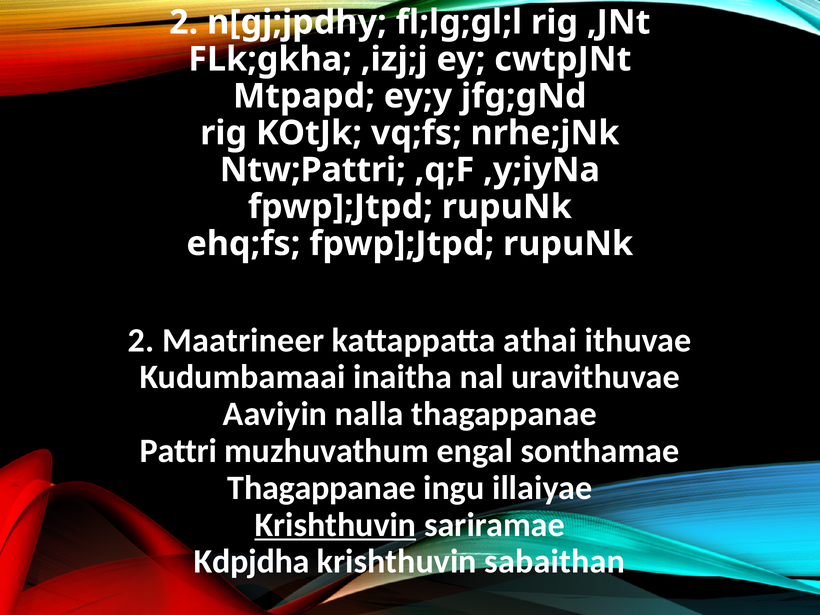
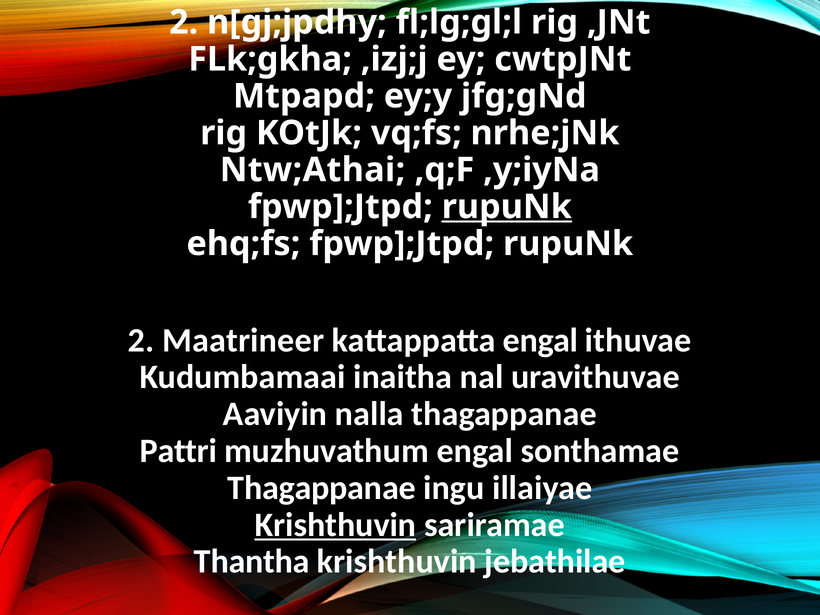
Ntw;Pattri: Ntw;Pattri -> Ntw;Athai (312, 170)
rupuNk underline: none -> present (507, 207)
kattappatta athai: athai -> engal (540, 340)
Kdpjdha: Kdpjdha -> Thantha (252, 562)
sabaithan: sabaithan -> jebathilae (555, 562)
